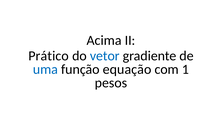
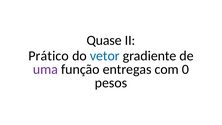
Acima: Acima -> Quase (104, 40)
uma colour: blue -> purple (45, 69)
equação: equação -> entregas (127, 69)
1: 1 -> 0 (185, 69)
